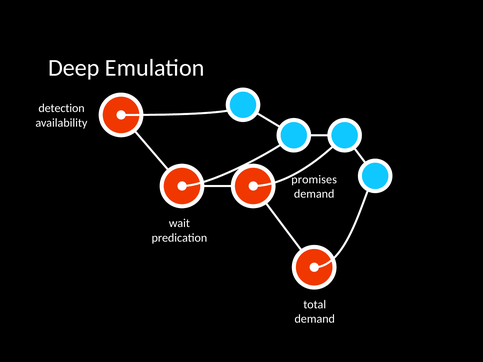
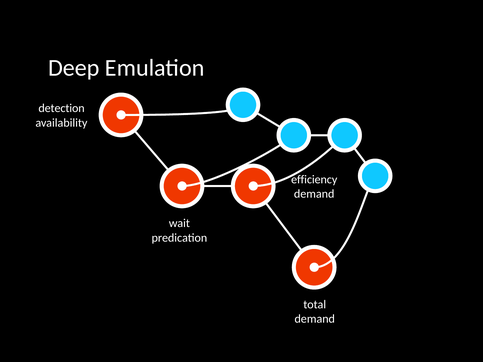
promises: promises -> efficiency (314, 180)
